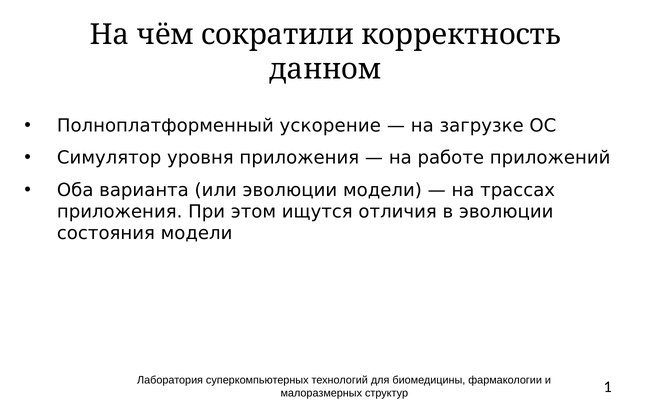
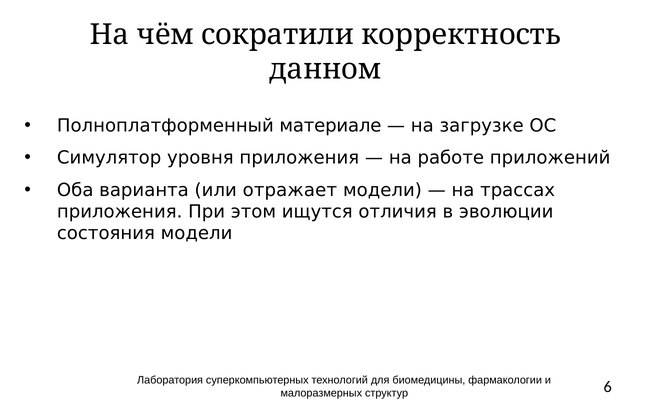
ускорение: ускорение -> материале (330, 126)
или эволюции: эволюции -> отражает (290, 190)
1: 1 -> 6 (608, 387)
